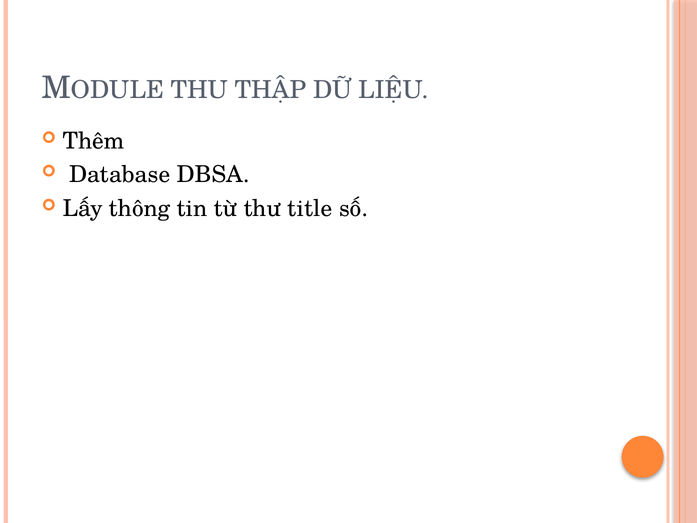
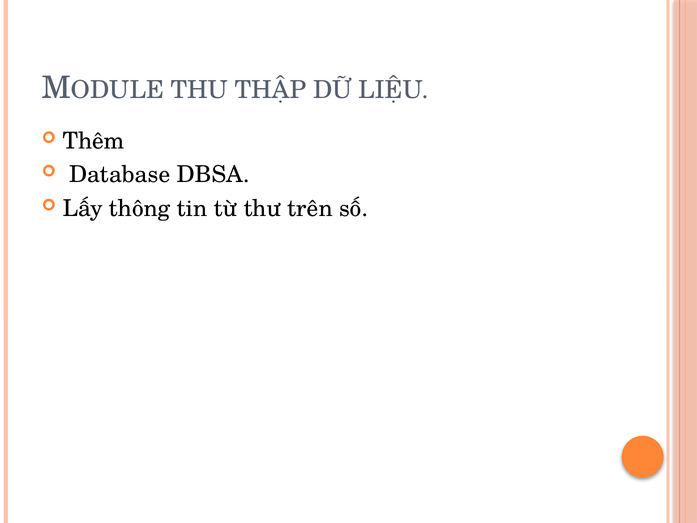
title: title -> trên (310, 208)
